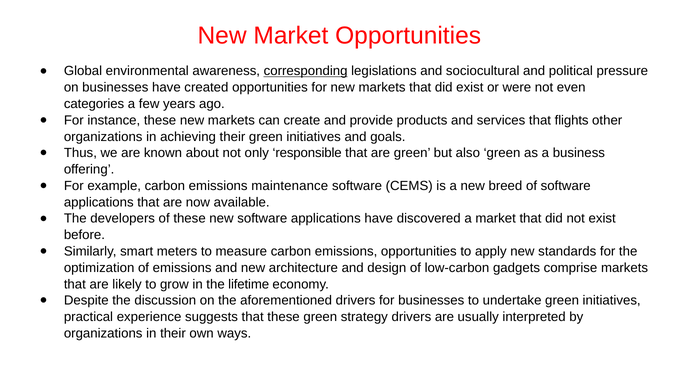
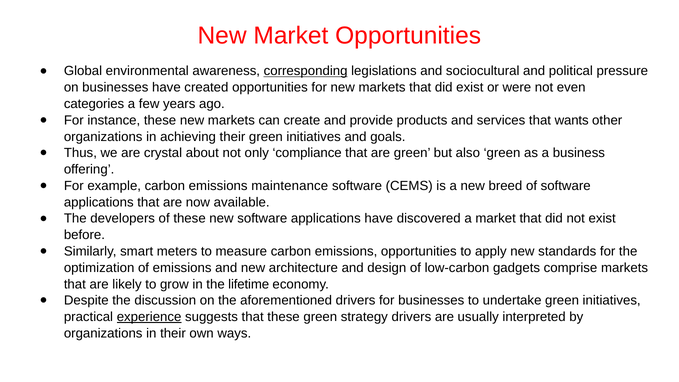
flights: flights -> wants (572, 120)
known: known -> crystal (163, 153)
responsible: responsible -> compliance (307, 153)
experience underline: none -> present (149, 317)
